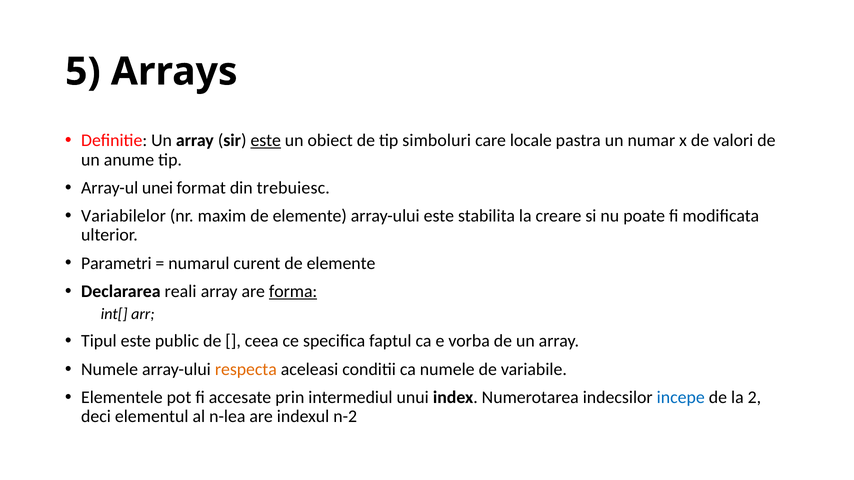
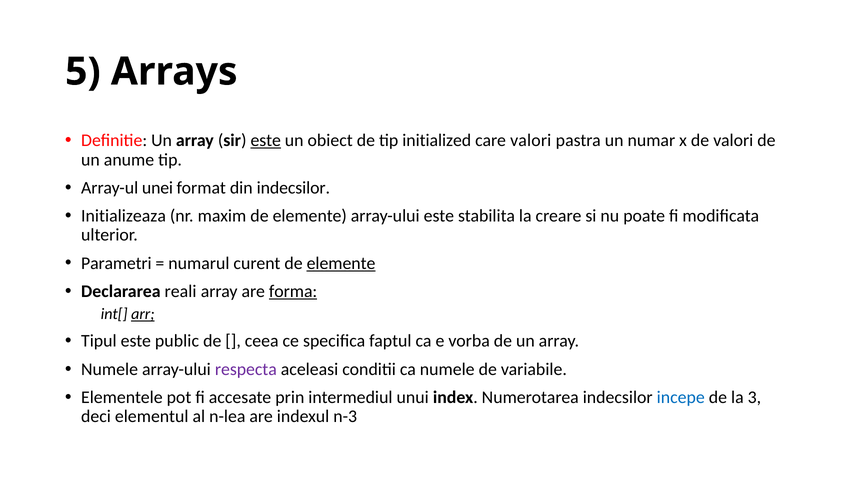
simboluri: simboluri -> initialized (437, 141)
care locale: locale -> valori (531, 141)
din trebuiesc: trebuiesc -> indecsilor (293, 188)
Variabilelor: Variabilelor -> Initializeaza (124, 216)
elemente underline: none -> present (341, 263)
arr underline: none -> present (143, 314)
respecta colour: orange -> purple (246, 369)
2: 2 -> 3 (754, 398)
n-2: n-2 -> n-3 (345, 417)
